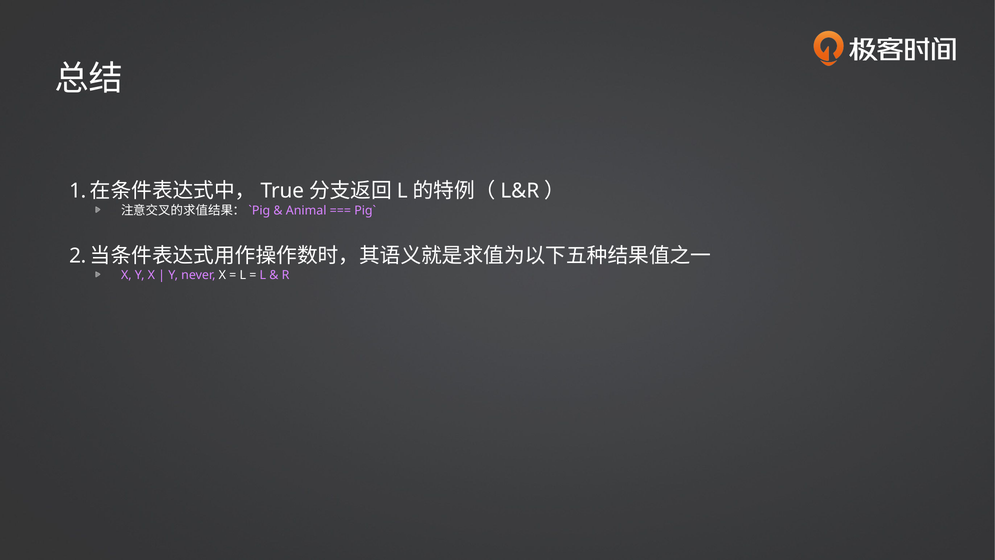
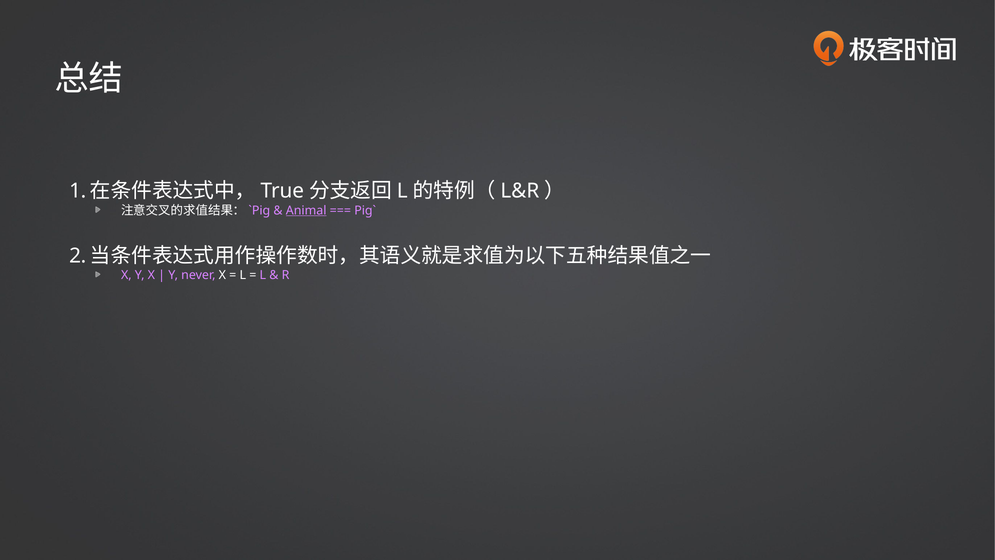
Animal underline: none -> present (306, 210)
